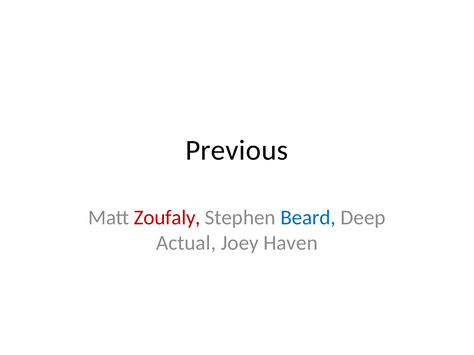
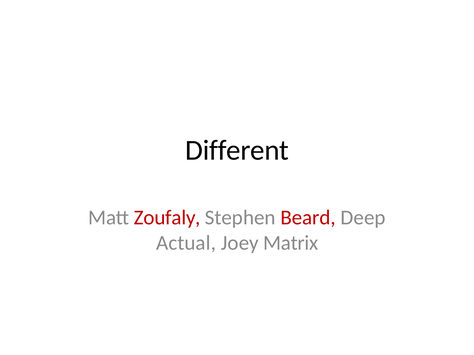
Previous: Previous -> Different (237, 151)
Beard colour: blue -> red (308, 218)
Haven: Haven -> Matrix (291, 243)
